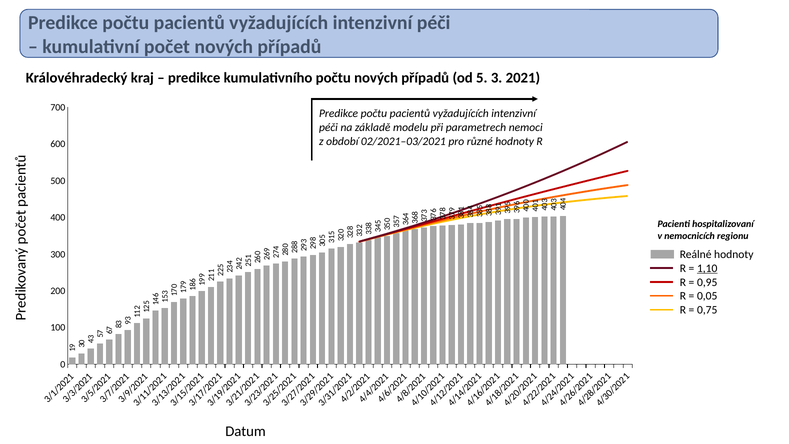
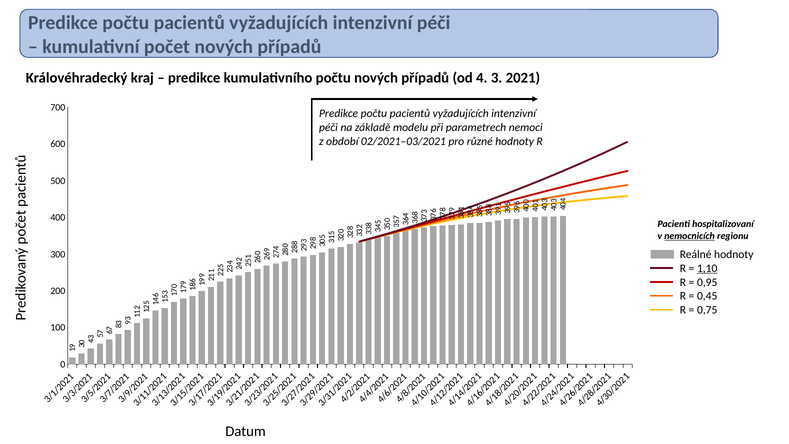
od 5: 5 -> 4 (482, 78)
nemocnicích underline: none -> present (690, 236)
0,05: 0,05 -> 0,45 (707, 296)
